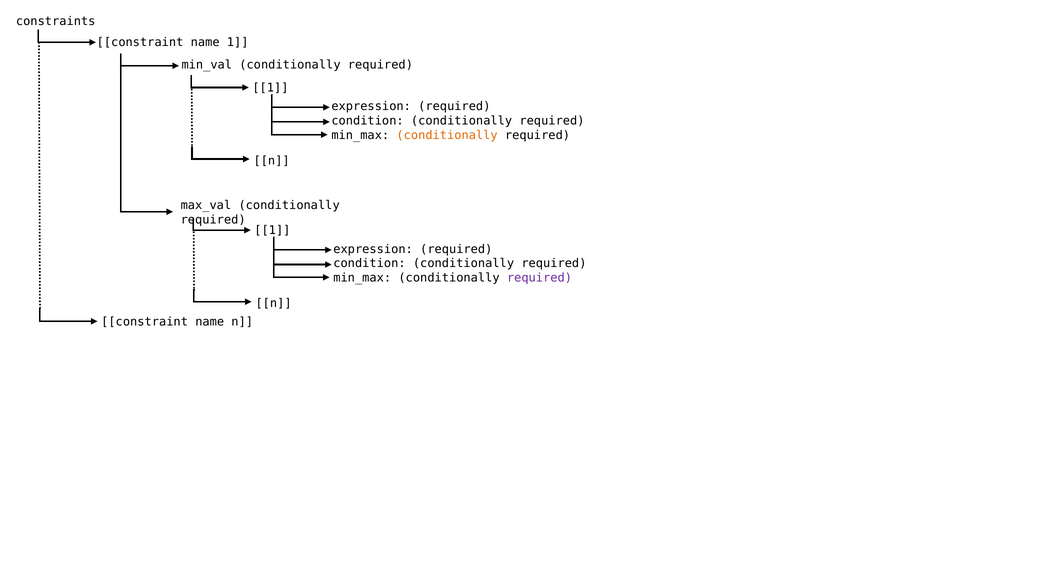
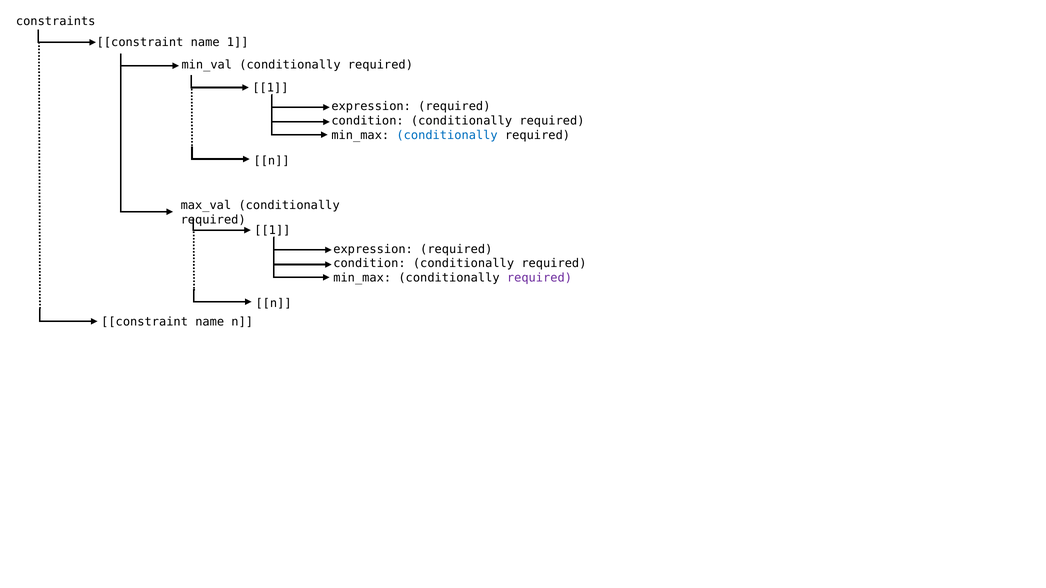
conditionally colour: orange -> blue (447, 135)
